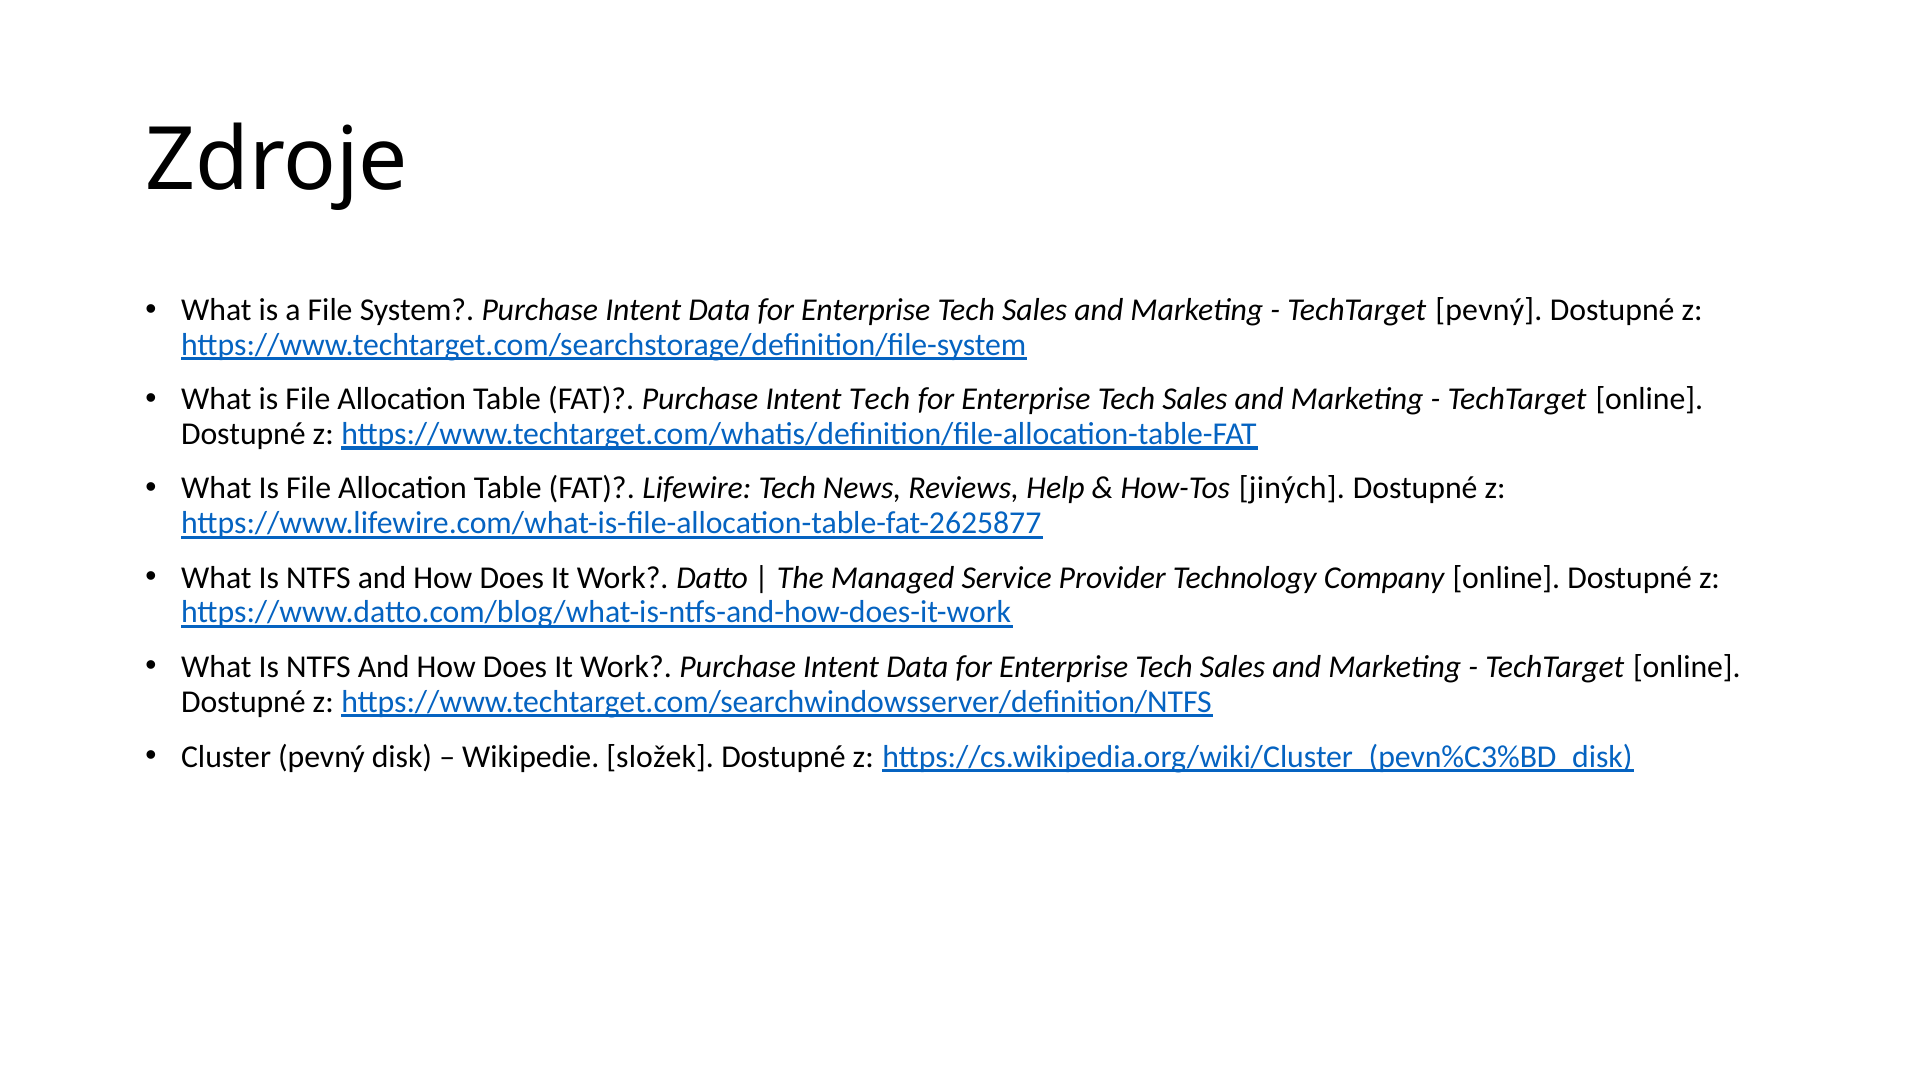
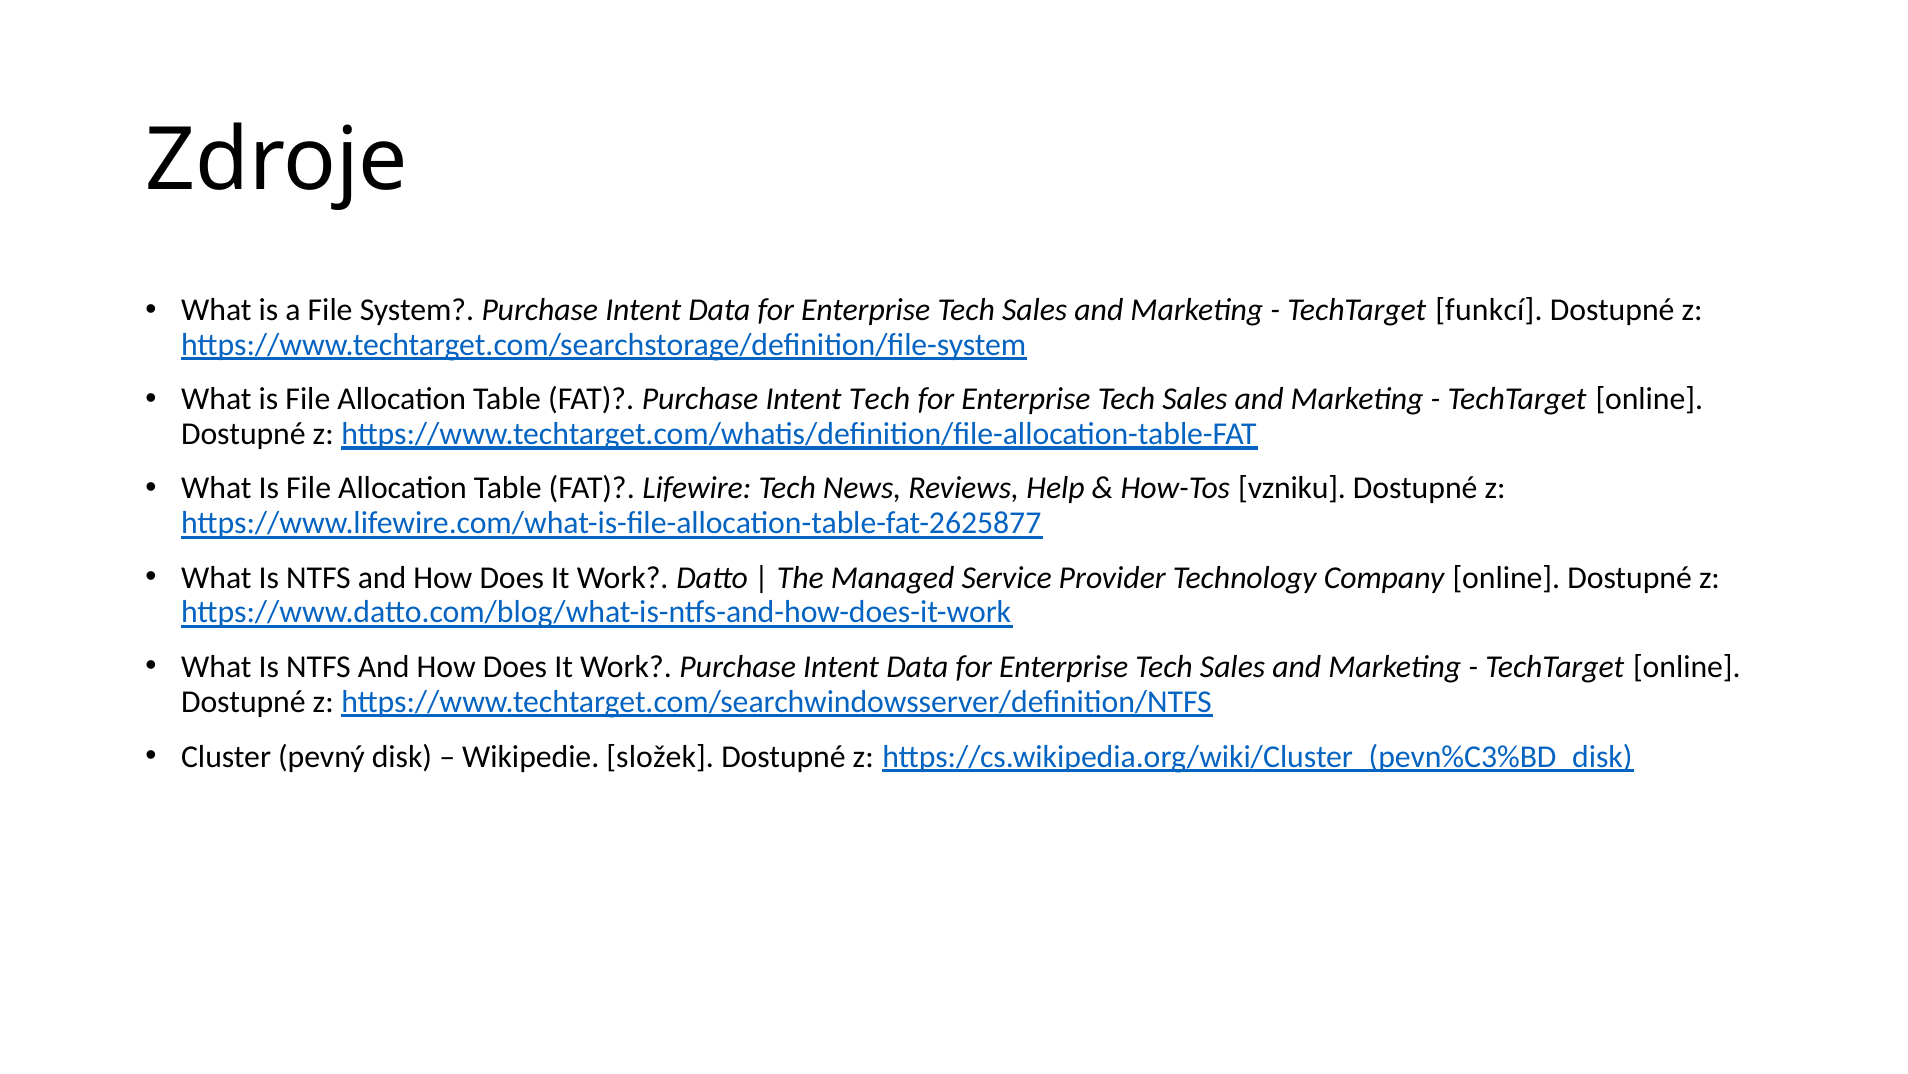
TechTarget pevný: pevný -> funkcí (1489, 310)
jiných: jiných -> vzniku (1292, 488)
